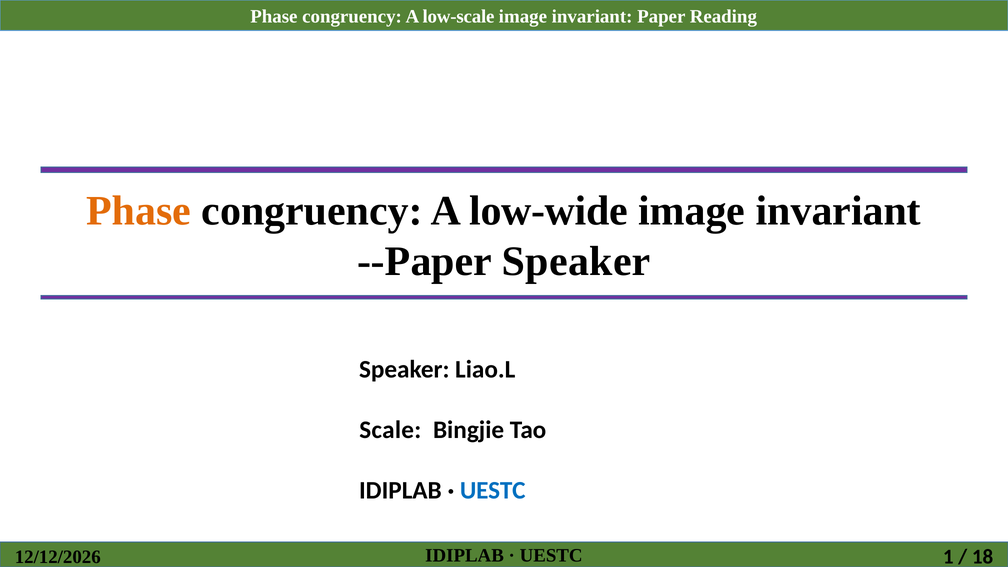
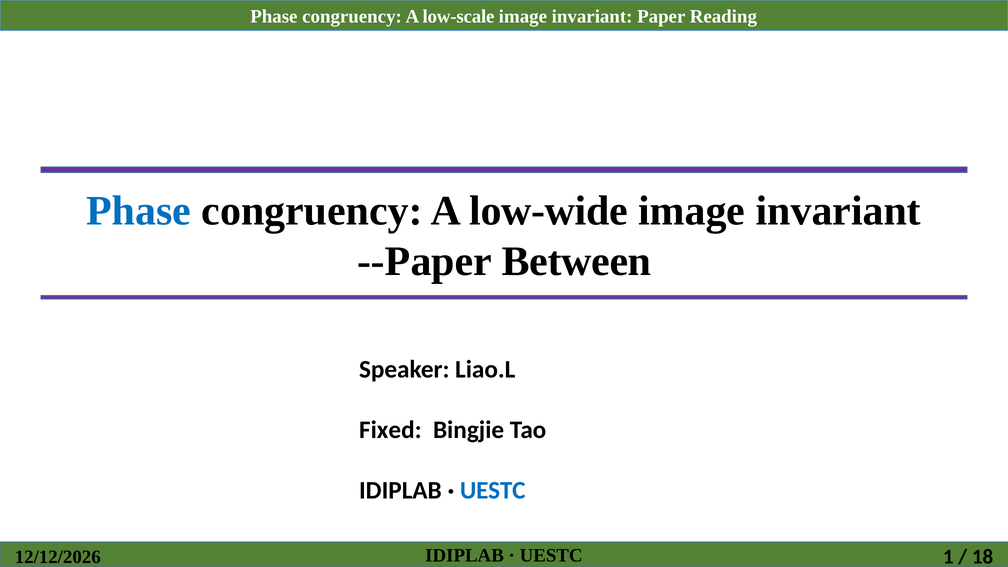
Phase colour: orange -> blue (139, 211)
--Paper Speaker: Speaker -> Between (576, 261)
Scale: Scale -> Fixed (390, 430)
